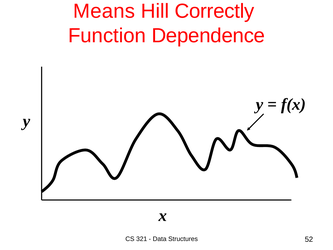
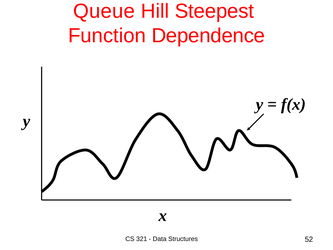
Means: Means -> Queue (104, 11)
Correctly: Correctly -> Steepest (214, 11)
